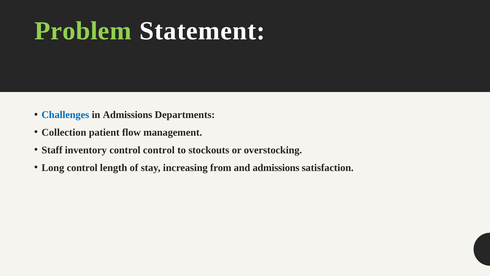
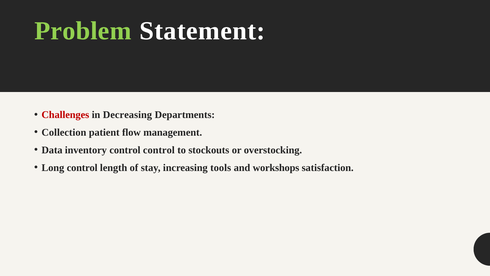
Challenges colour: blue -> red (65, 115)
in Admissions: Admissions -> Decreasing (127, 115)
Staff: Staff -> Data (52, 150)
from: from -> tools (221, 167)
and admissions: admissions -> workshops (276, 167)
